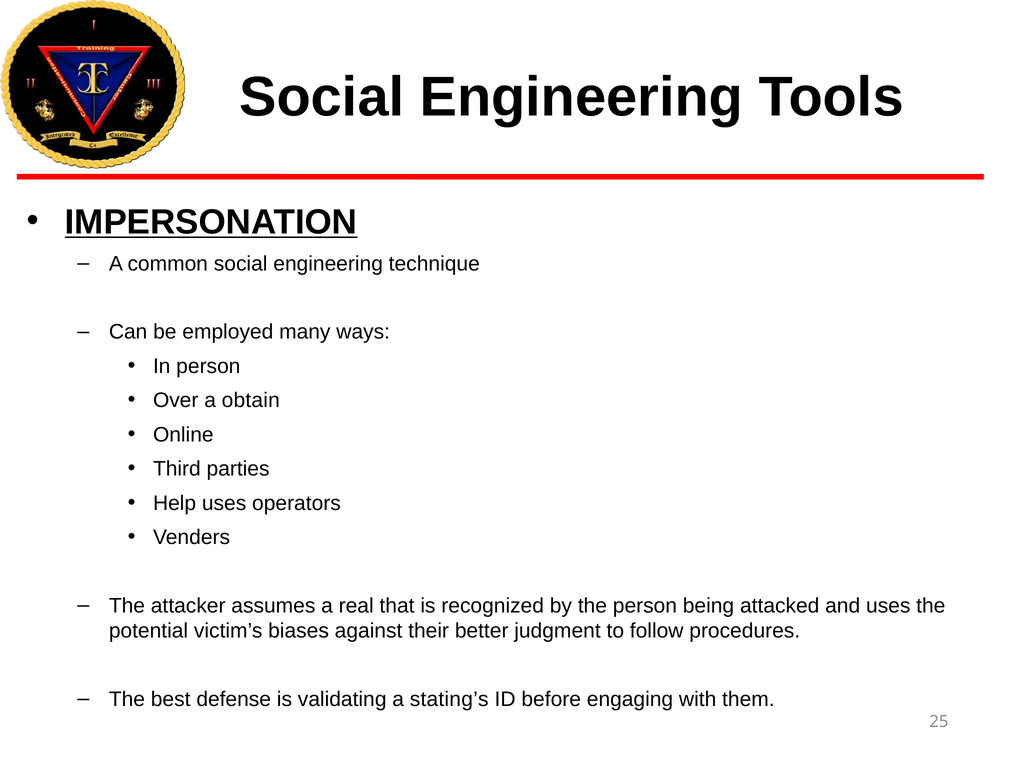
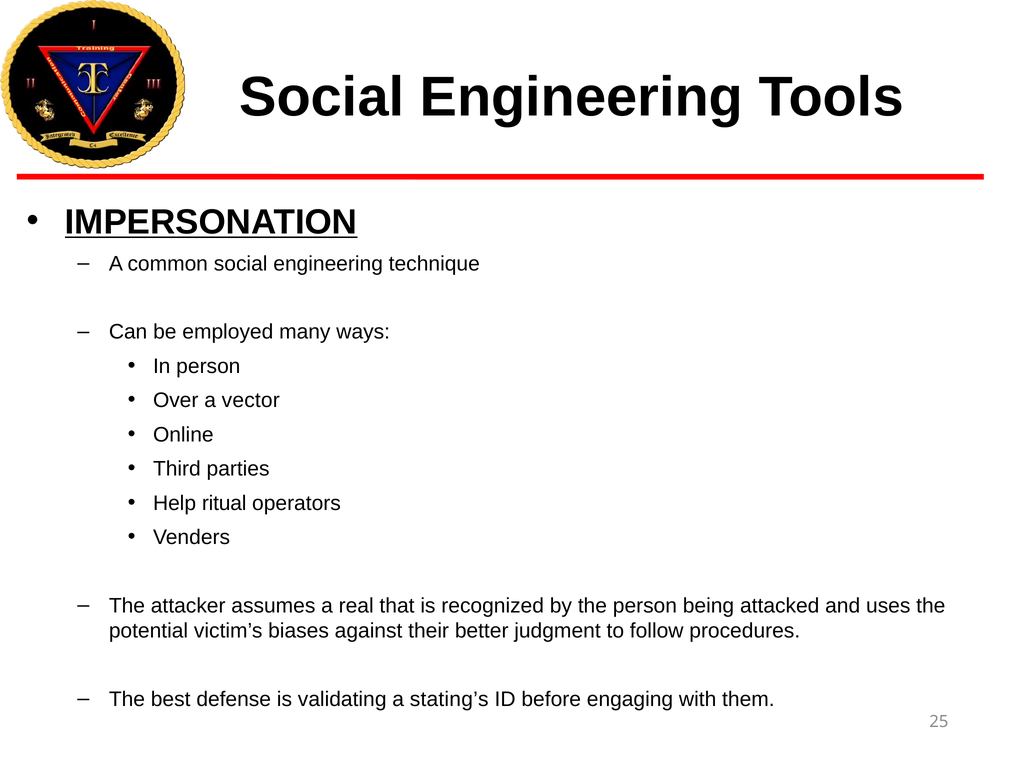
obtain: obtain -> vector (251, 400)
Help uses: uses -> ritual (224, 503)
